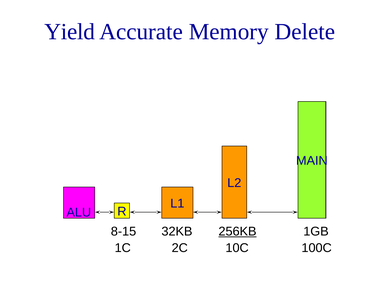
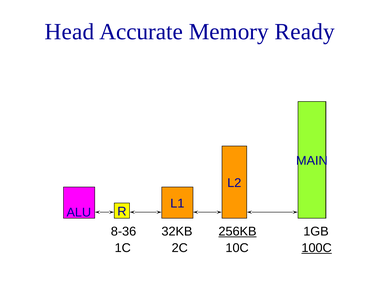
Yield: Yield -> Head (69, 32)
Delete: Delete -> Ready (305, 32)
8-15: 8-15 -> 8-36 (124, 231)
100C underline: none -> present (317, 248)
